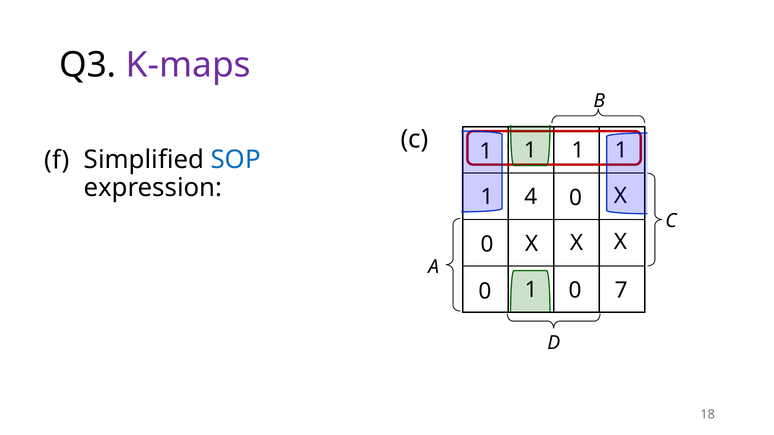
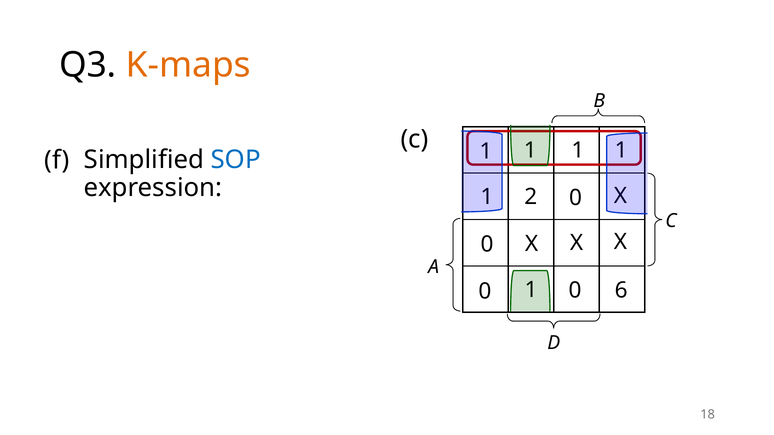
K-maps colour: purple -> orange (188, 65)
4: 4 -> 2 (531, 197)
7: 7 -> 6 (621, 290)
